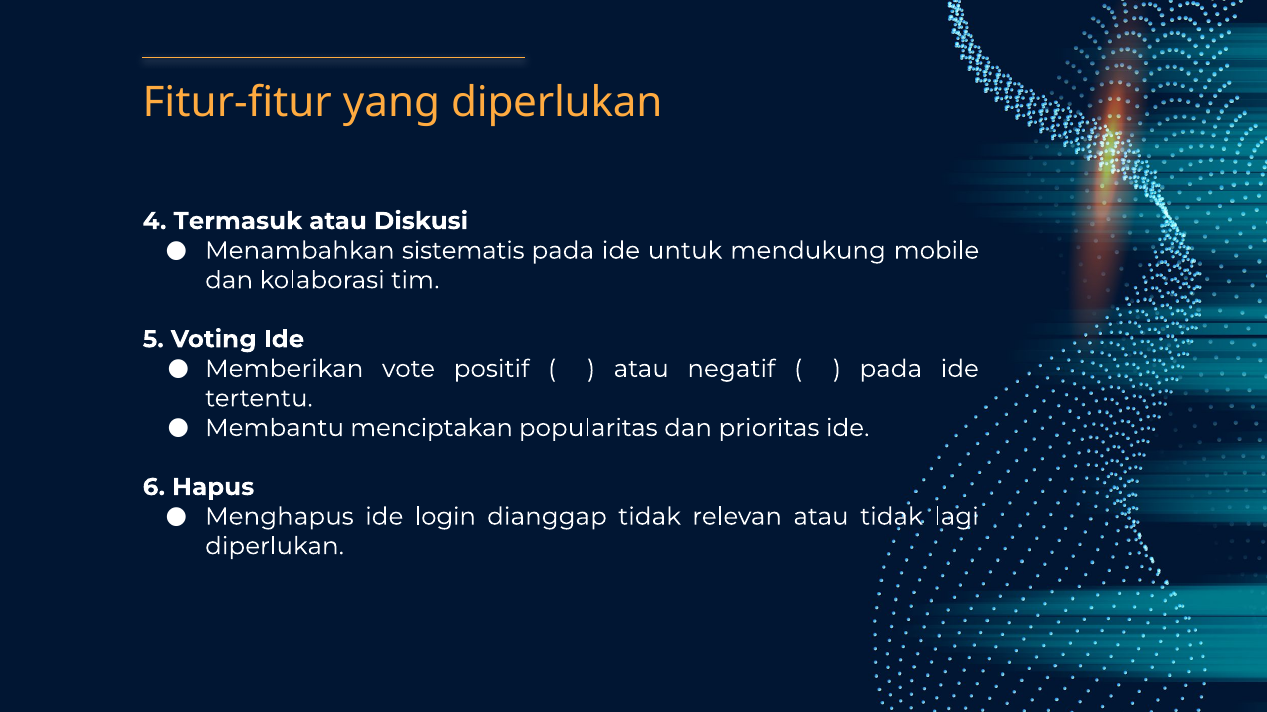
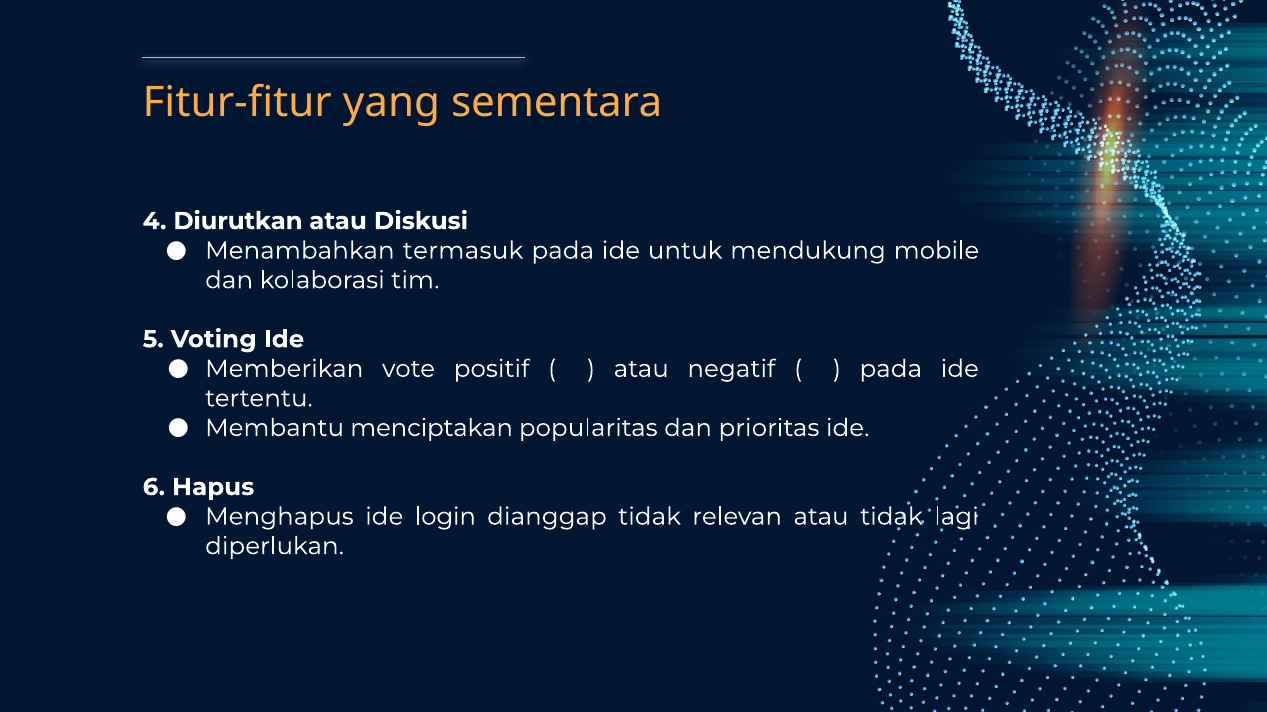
yang diperlukan: diperlukan -> sementara (557, 103)
Termasuk: Termasuk -> Diurutkan (238, 221)
sistematis: sistematis -> termasuk (463, 251)
